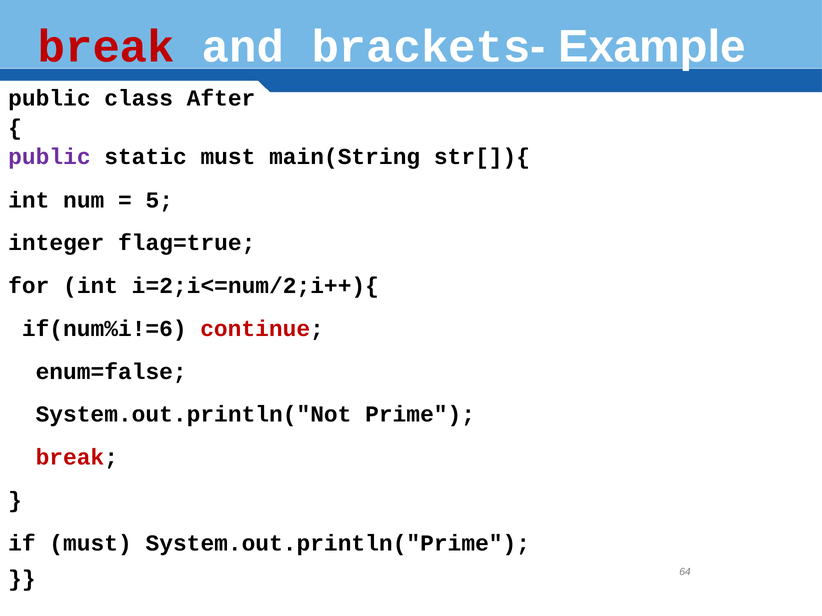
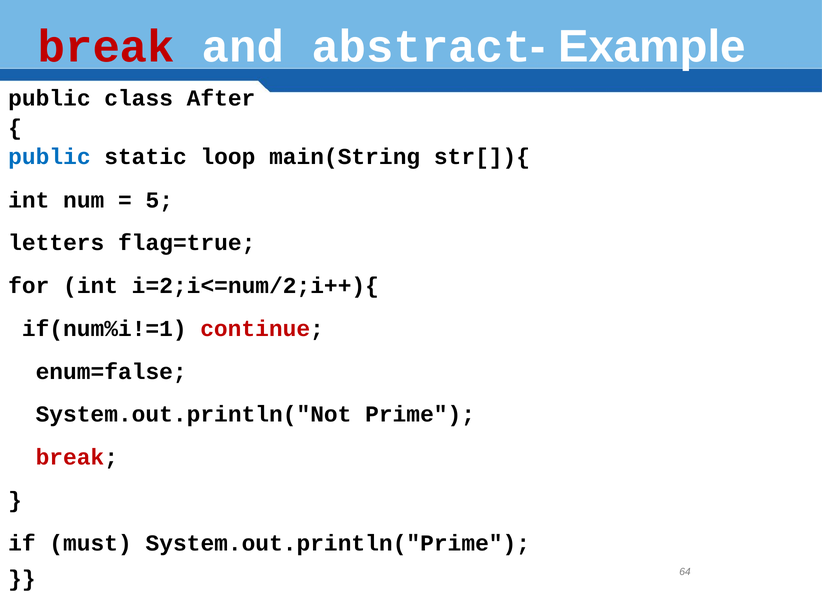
brackets: brackets -> abstract (421, 47)
public colour: purple -> blue (49, 157)
static must: must -> loop (228, 157)
integer: integer -> letters (56, 243)
if(num%i!=6: if(num%i!=6 -> if(num%i!=1 (104, 329)
